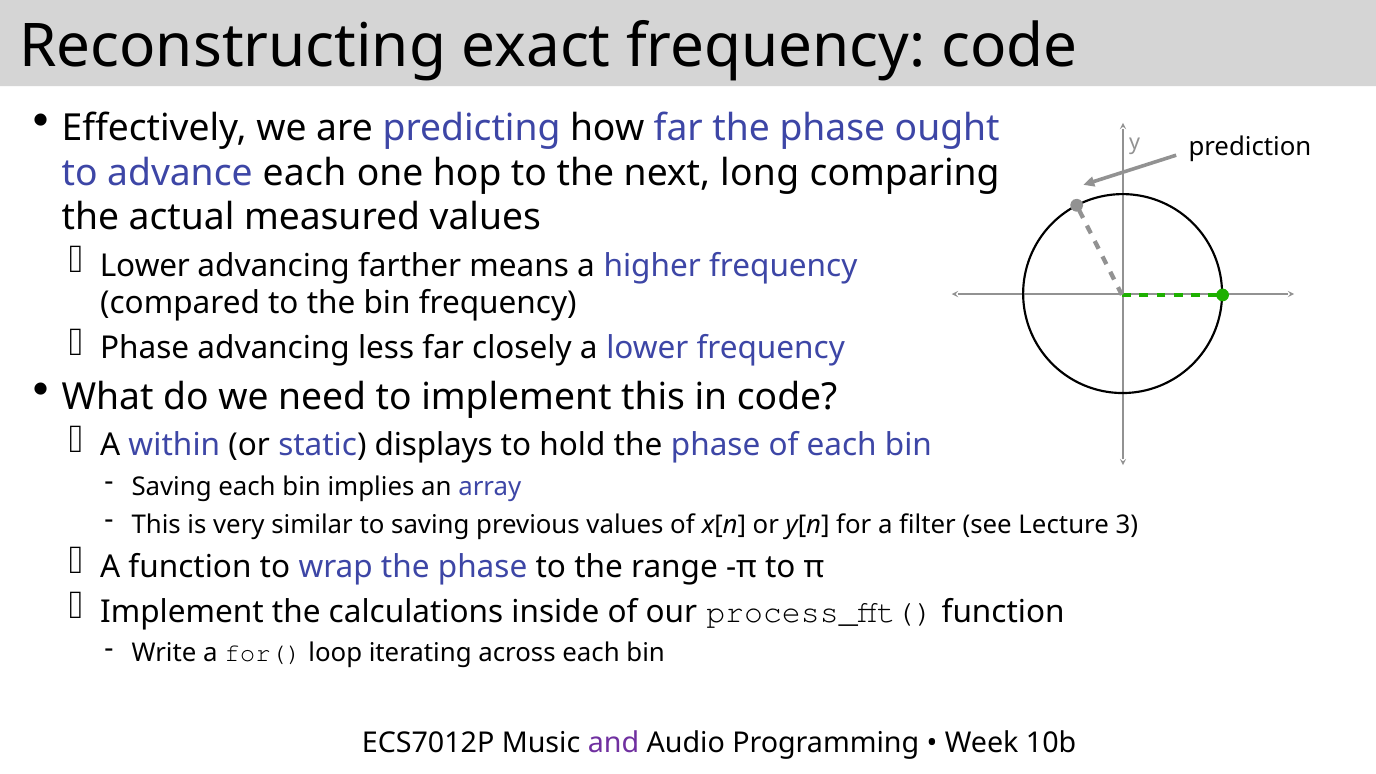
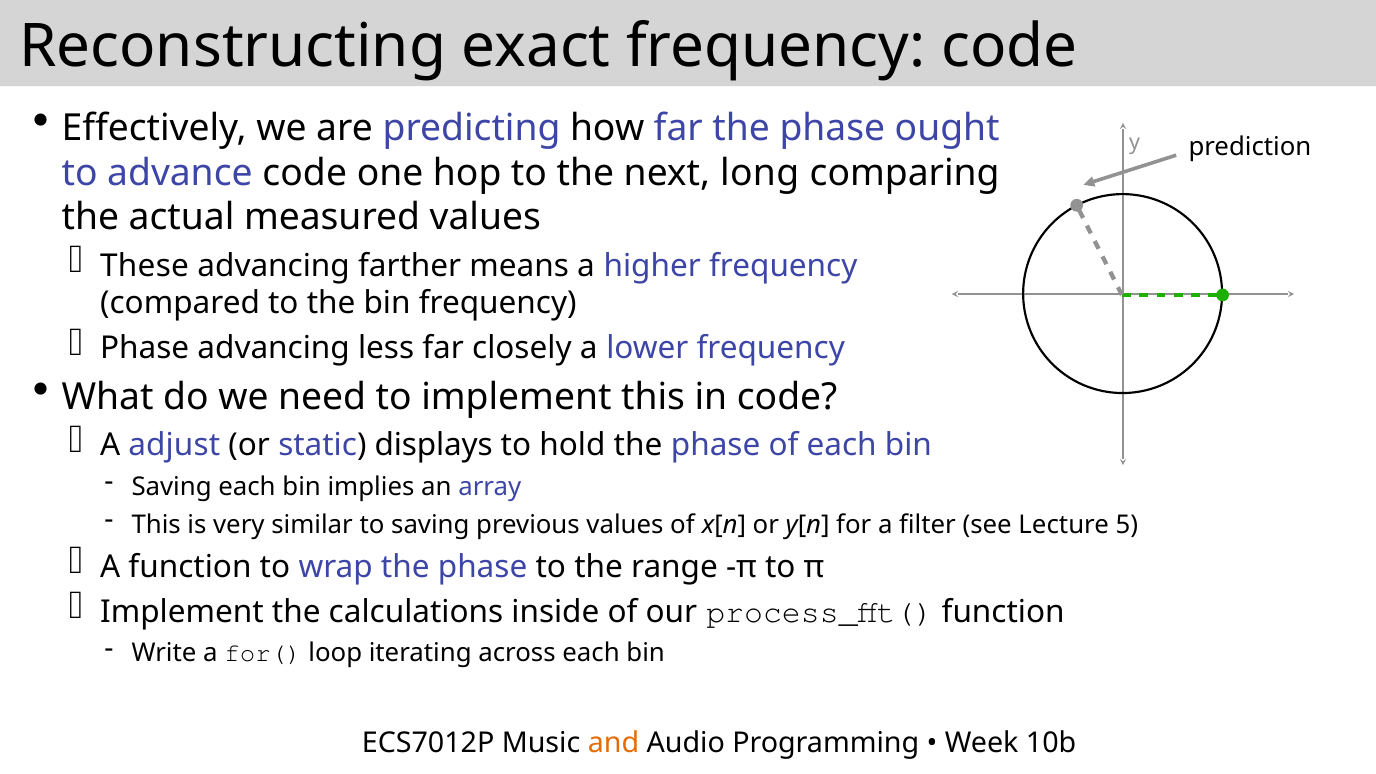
advance each: each -> code (305, 173)
Lower: Lower -> These (145, 266)
within: within -> adjust (174, 445)
3: 3 -> 5 (1127, 525)
and colour: purple -> orange (613, 743)
